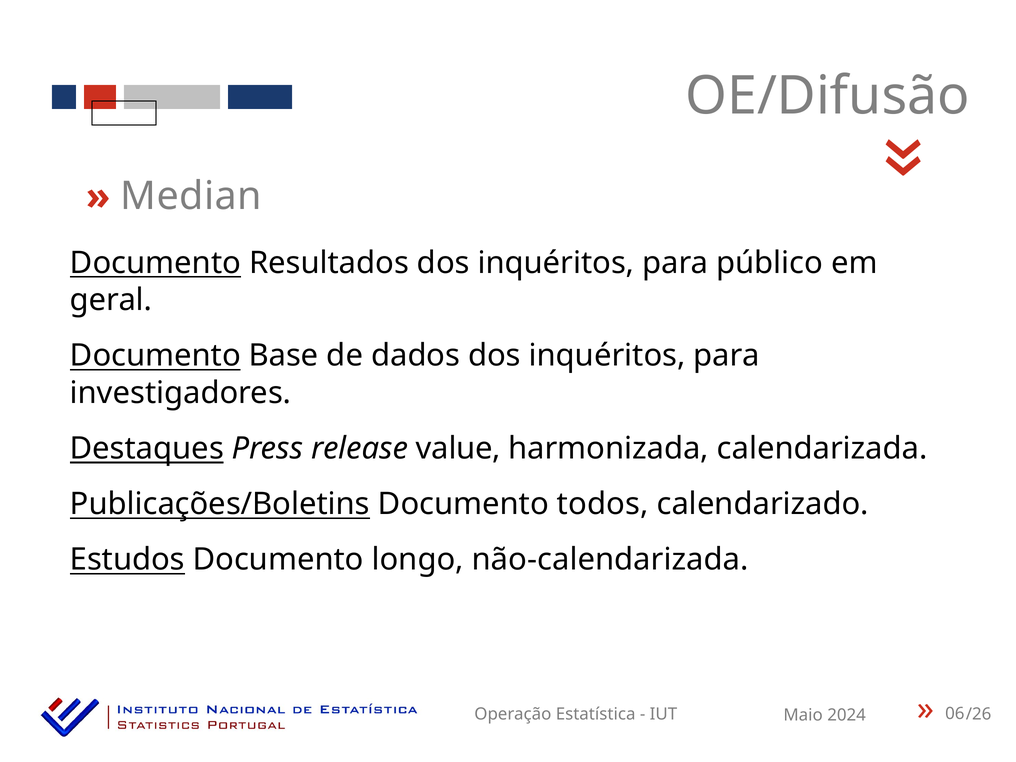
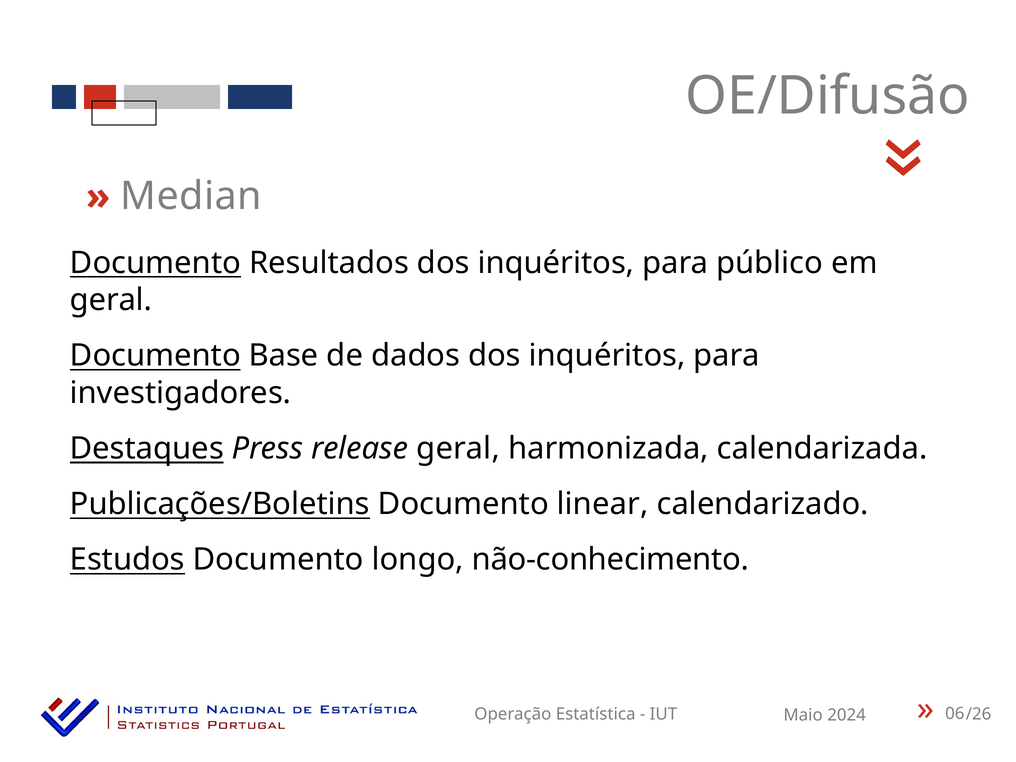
release value: value -> geral (458, 448)
todos: todos -> linear (603, 504)
não-calendarizada: não-calendarizada -> não-conhecimento (610, 560)
